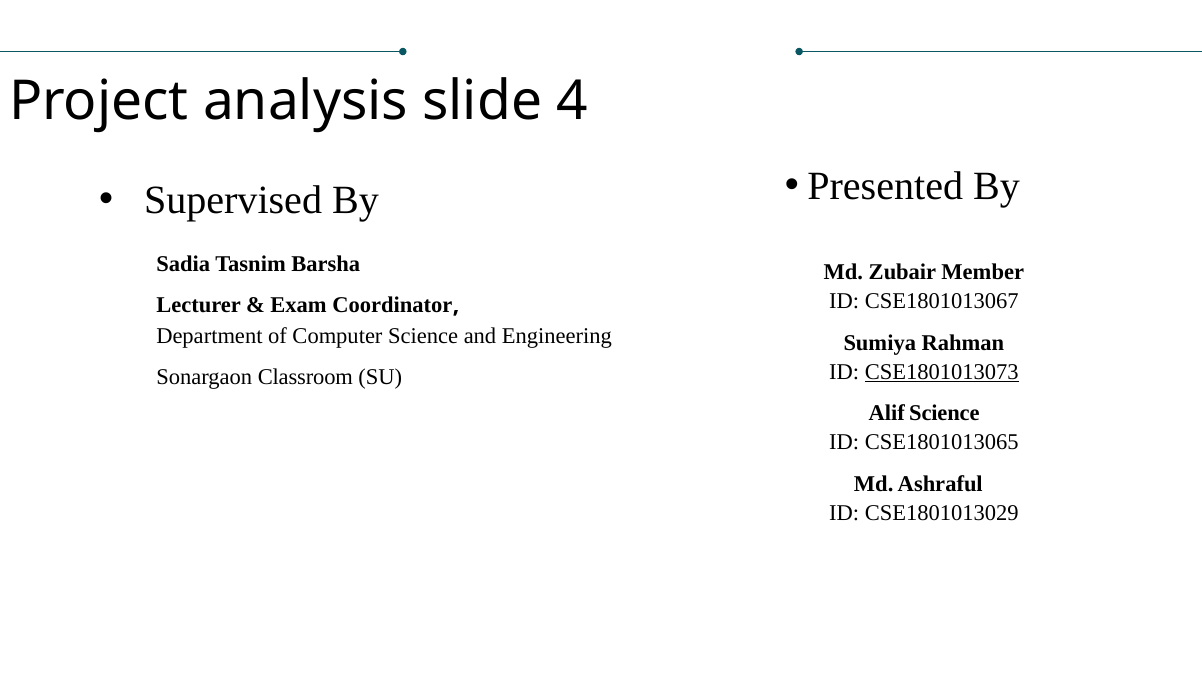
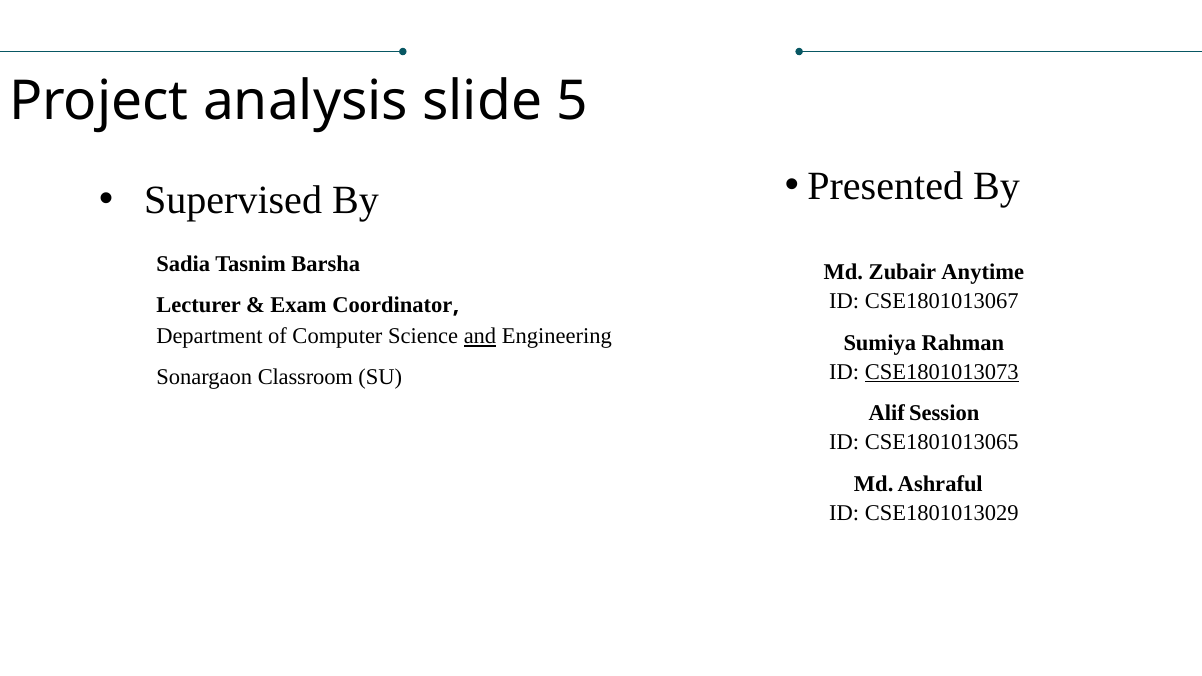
4: 4 -> 5 (572, 101)
Member: Member -> Anytime (983, 272)
and underline: none -> present (480, 336)
Alif Science: Science -> Session (944, 413)
